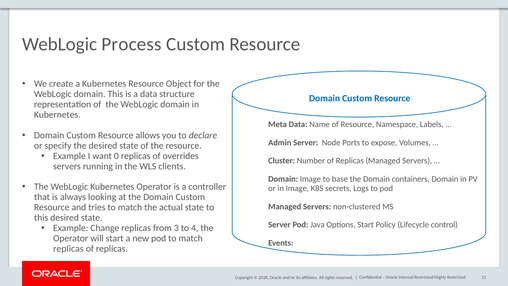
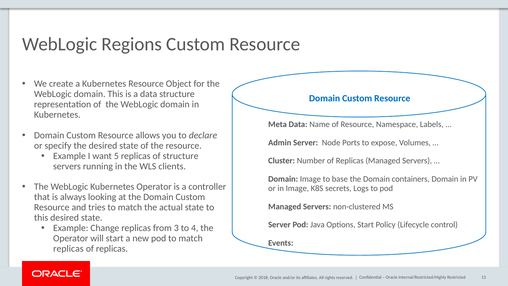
Process: Process -> Regions (132, 44)
0: 0 -> 5 (116, 156)
of overrides: overrides -> structure (181, 156)
